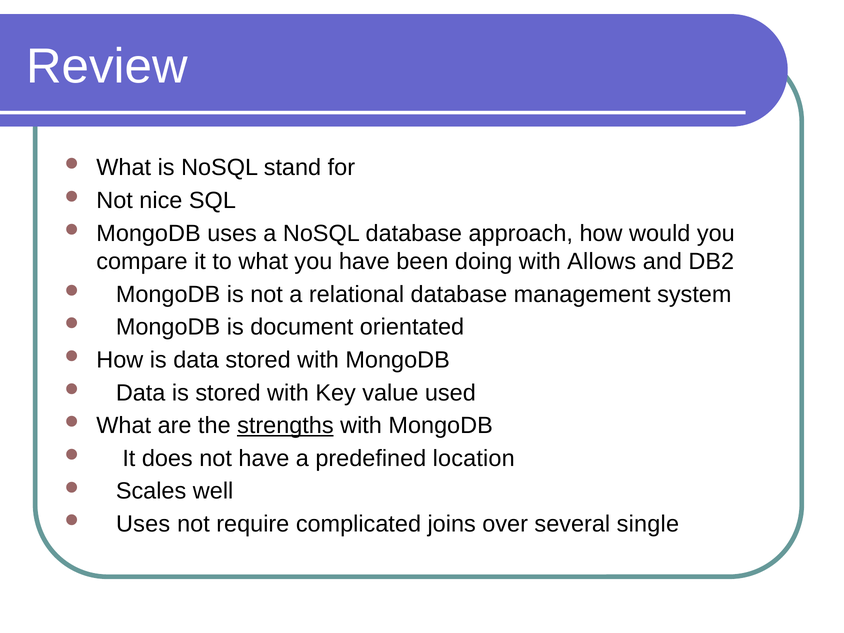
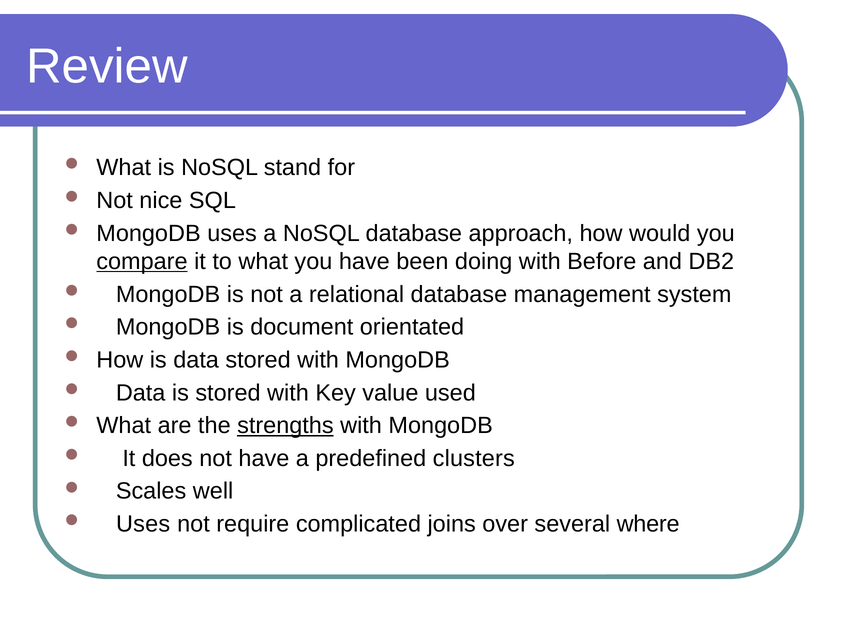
compare underline: none -> present (142, 261)
Allows: Allows -> Before (602, 261)
location: location -> clusters (474, 458)
single: single -> where (648, 524)
